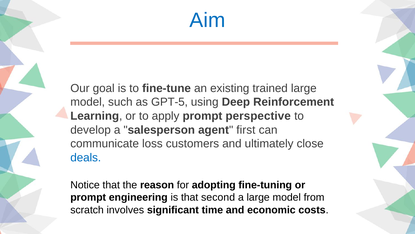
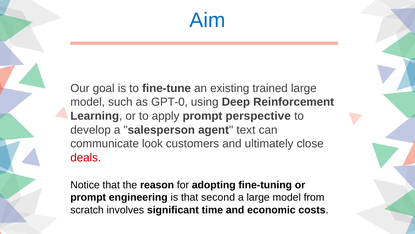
GPT-5: GPT-5 -> GPT-0 (169, 102)
first: first -> text (246, 130)
loss: loss -> look (152, 143)
deals colour: blue -> red (86, 157)
